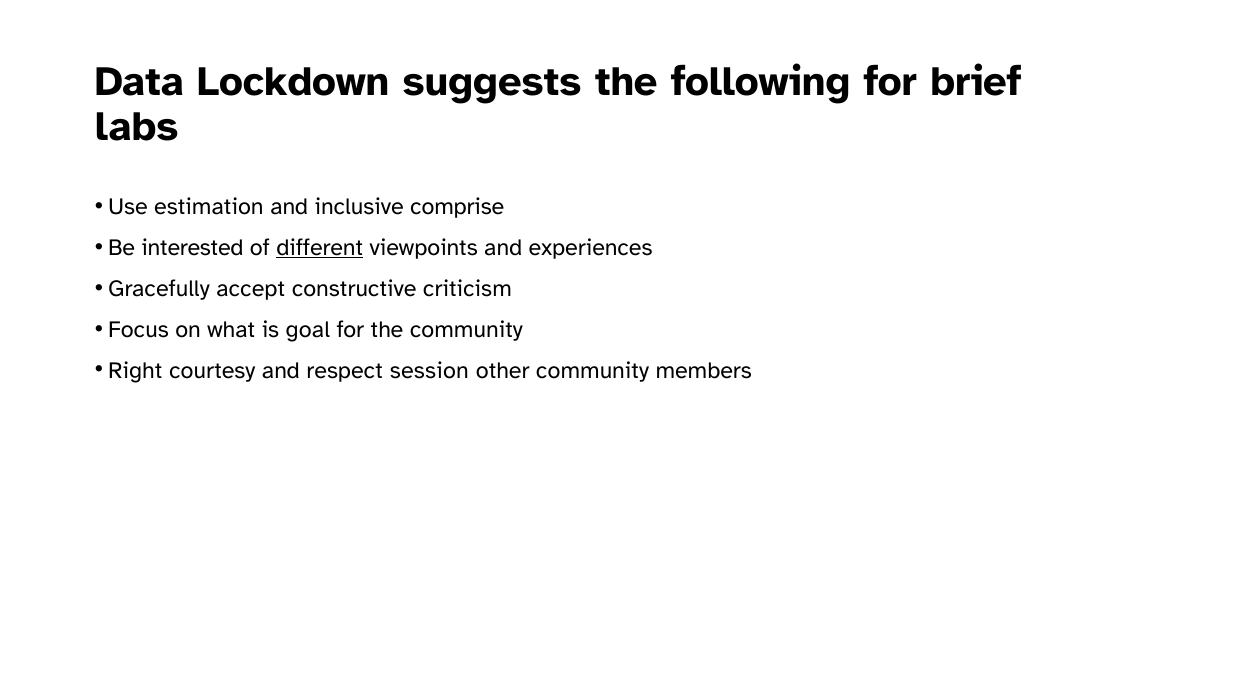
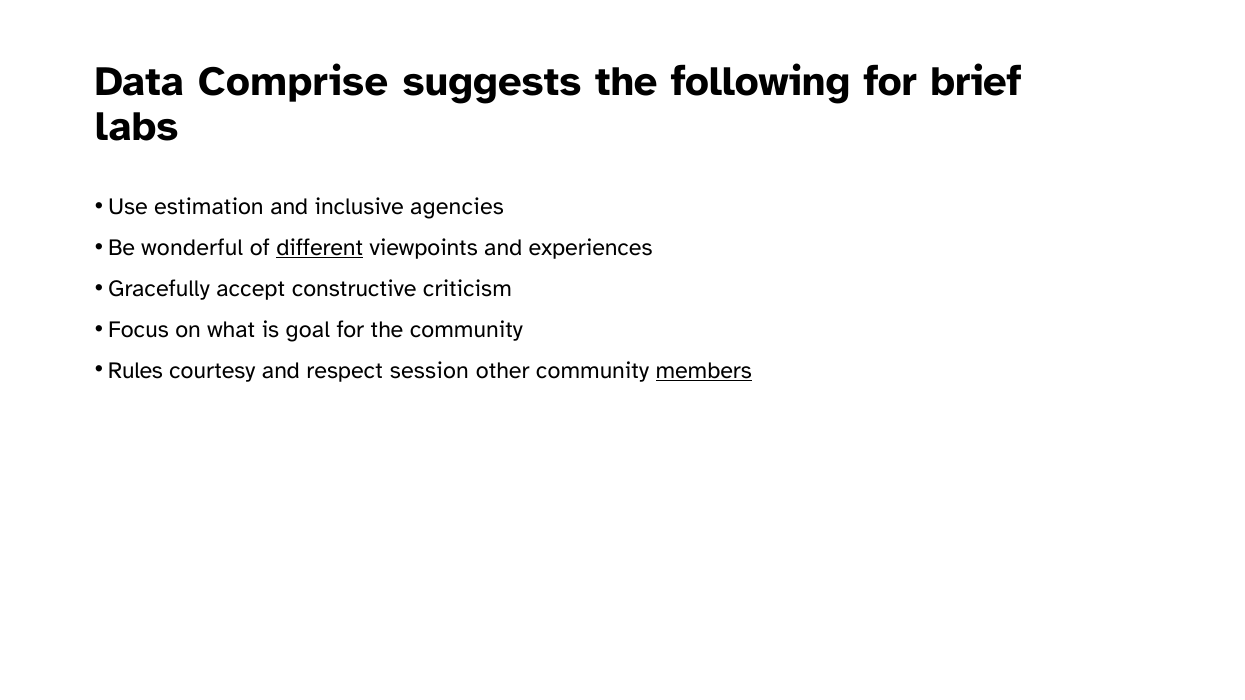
Lockdown: Lockdown -> Comprise (293, 82)
comprise: comprise -> agencies (457, 207)
interested: interested -> wonderful (192, 248)
Right: Right -> Rules (135, 371)
members underline: none -> present (704, 371)
